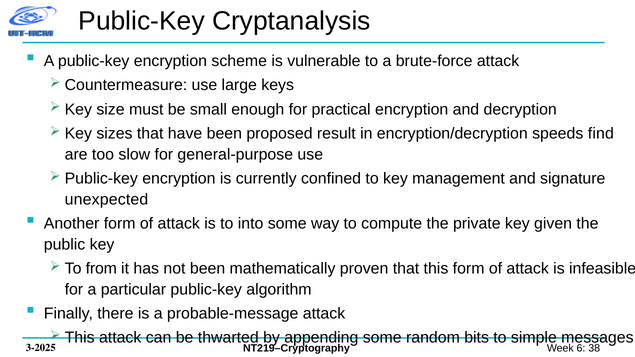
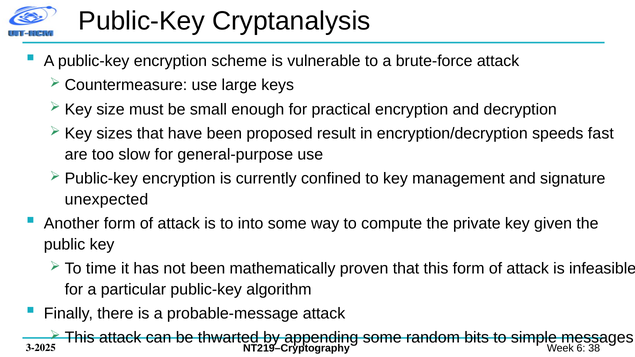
find: find -> fast (601, 134)
from: from -> time (101, 269)
